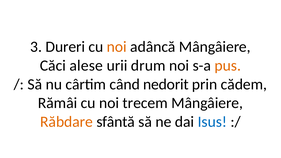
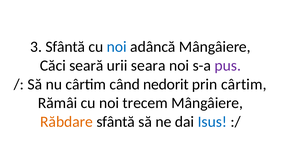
3 Dureri: Dureri -> Sfântă (65, 47)
noi colour: orange -> blue (117, 47)
alese: alese -> seară (86, 66)
drum: drum -> seara (148, 66)
pus colour: orange -> purple (228, 66)
prin cădem: cădem -> cârtim (244, 84)
